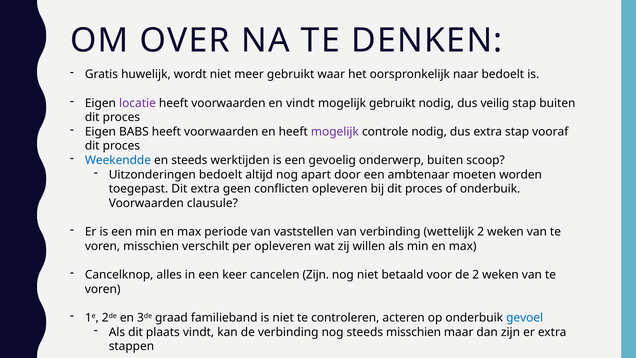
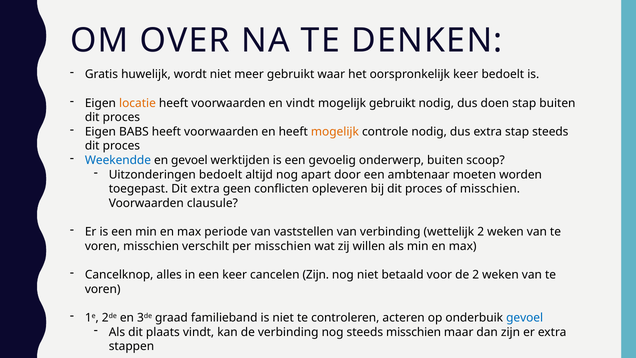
oorspronkelijk naar: naar -> keer (466, 74)
locatie colour: purple -> orange (137, 103)
veilig: veilig -> doen (495, 103)
mogelijk colour: purple -> orange (335, 132)
stap vooraf: vooraf -> steeds (550, 132)
en steeds: steeds -> gevoel (189, 160)
of onderbuik: onderbuik -> misschien (490, 189)
per opleveren: opleveren -> misschien (283, 246)
